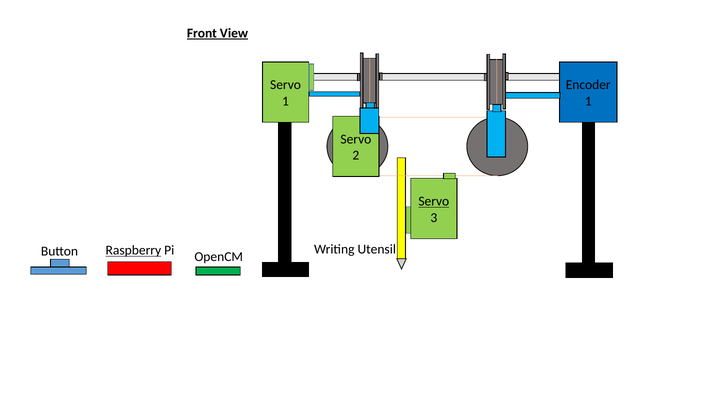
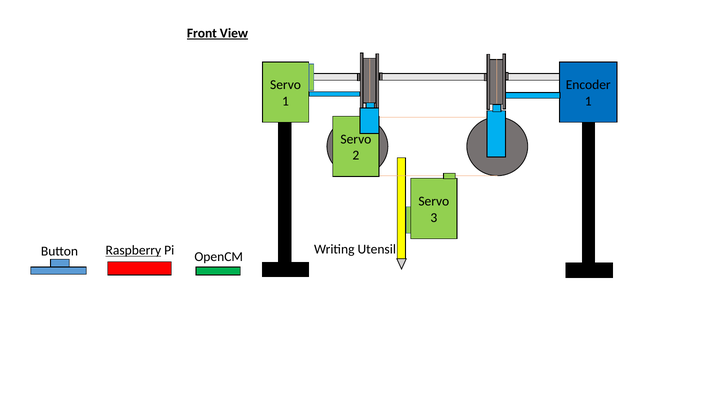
Servo underline: present -> none (434, 201)
